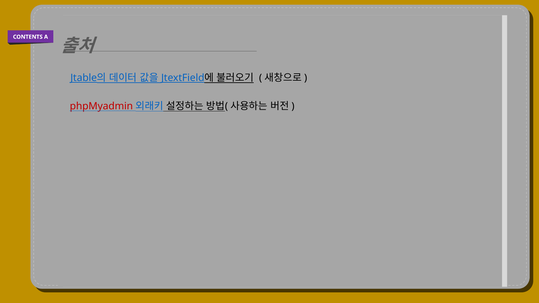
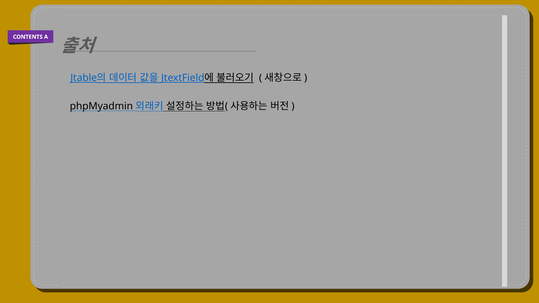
phpMyadmin colour: red -> black (101, 106)
